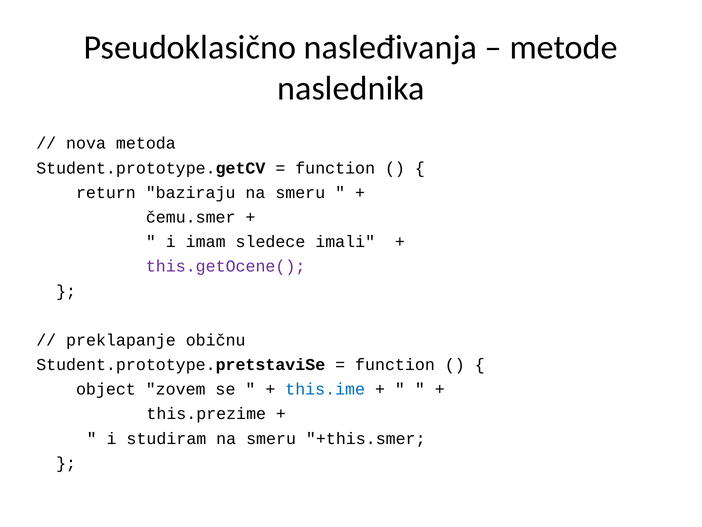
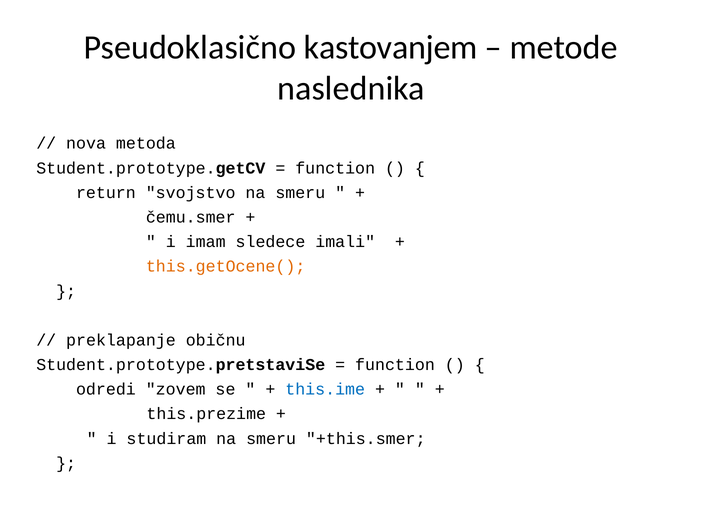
nasleđivanja: nasleđivanja -> kastovanjem (391, 47)
baziraju: baziraju -> svojstvo (191, 192)
this.getOcene( colour: purple -> orange (226, 266)
object: object -> odredi (106, 389)
